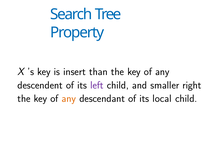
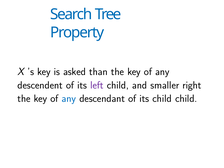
insert: insert -> asked (75, 72)
any colour: orange -> blue (69, 99)
its local: local -> child (162, 99)
